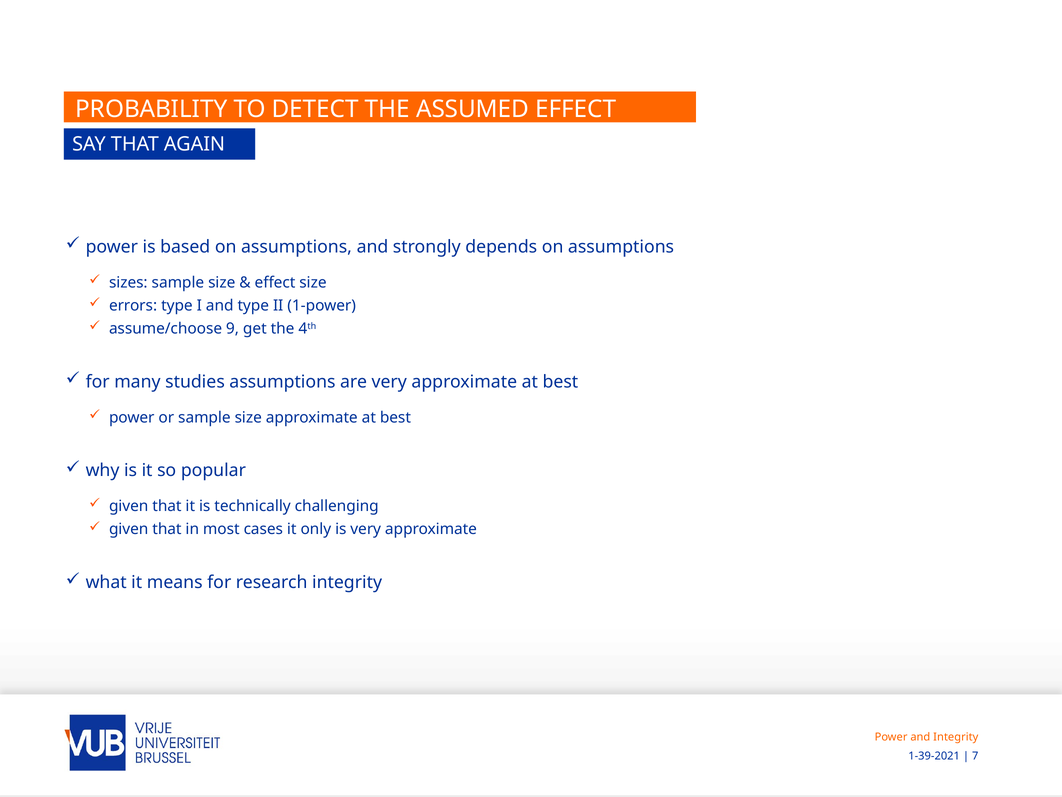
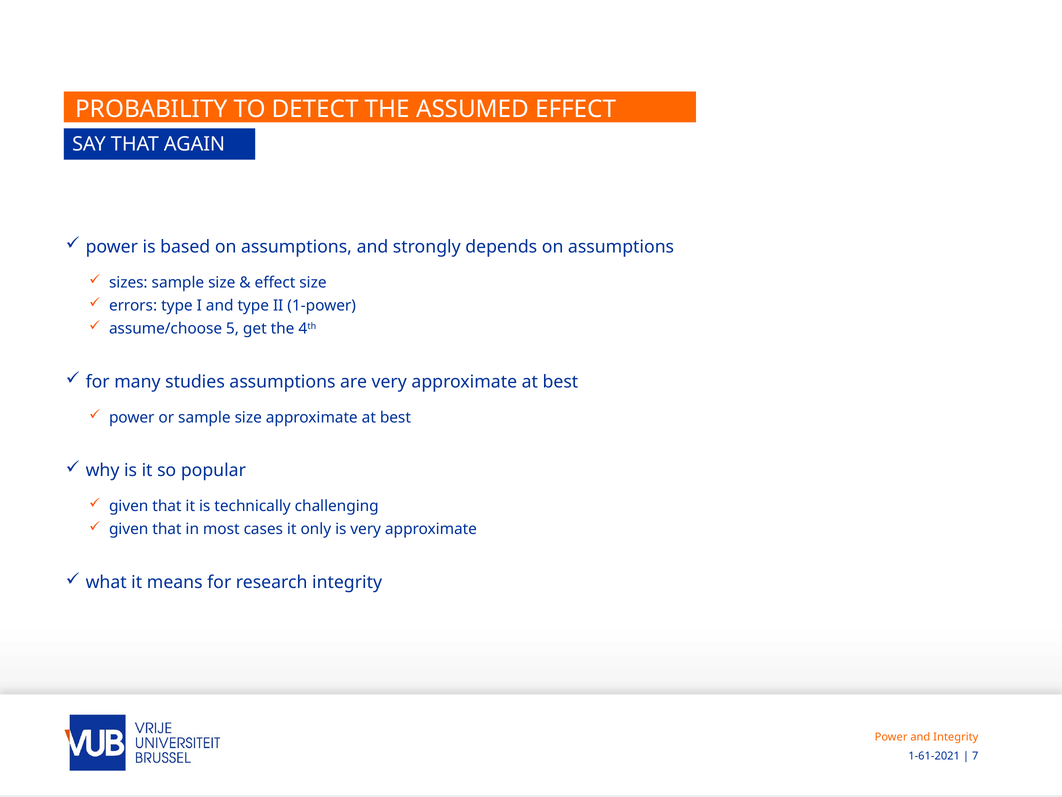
9: 9 -> 5 (232, 329)
1-39-2021: 1-39-2021 -> 1-61-2021 (934, 755)
